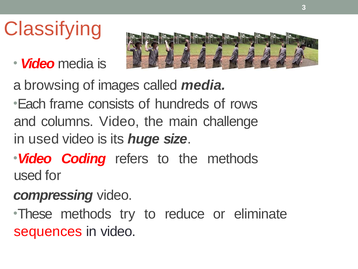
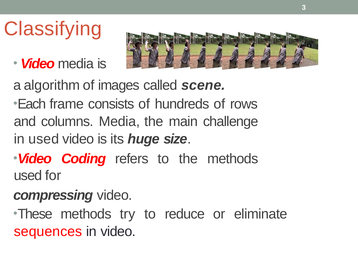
browsing: browsing -> algorithm (52, 85)
called media: media -> scene (203, 85)
columns Video: Video -> Media (119, 121)
